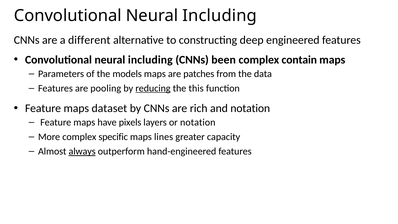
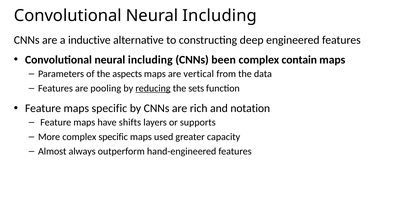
different: different -> inductive (89, 40)
models: models -> aspects (127, 74)
patches: patches -> vertical (199, 74)
this: this -> sets (196, 88)
maps dataset: dataset -> specific (109, 108)
pixels: pixels -> shifts (130, 122)
or notation: notation -> supports (198, 122)
lines: lines -> used (164, 137)
always underline: present -> none (82, 151)
